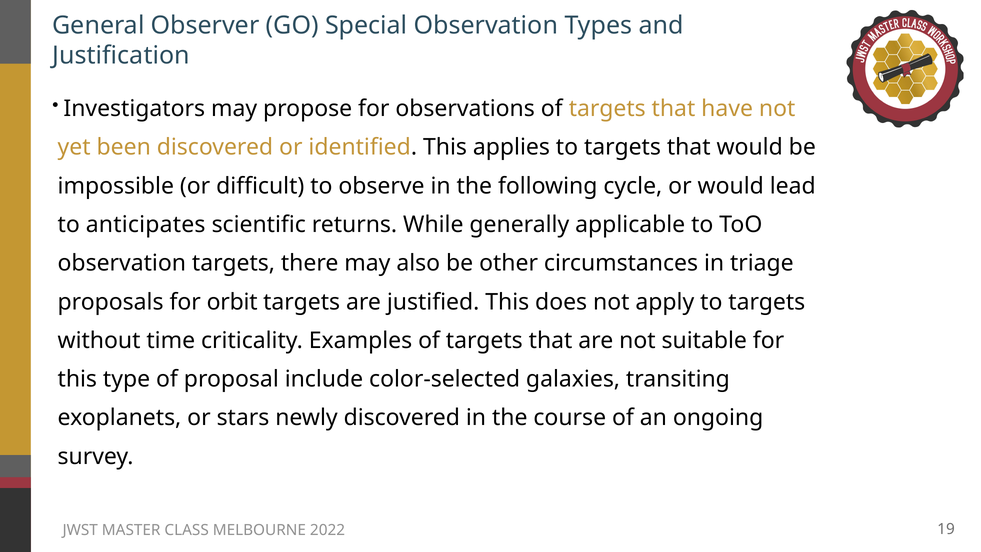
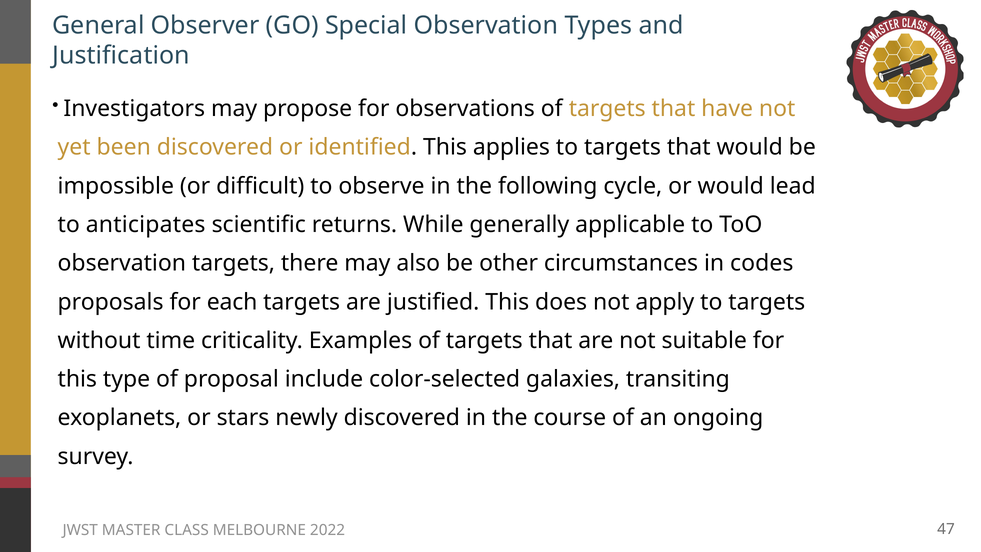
triage: triage -> codes (762, 263)
orbit: orbit -> each (232, 302)
19: 19 -> 47 (946, 529)
